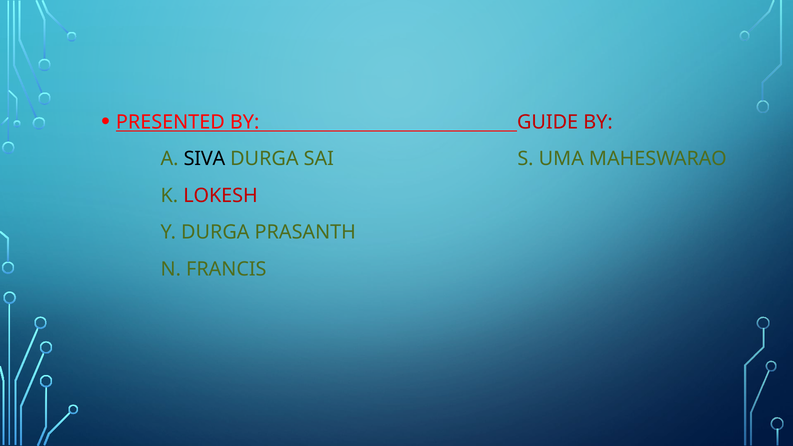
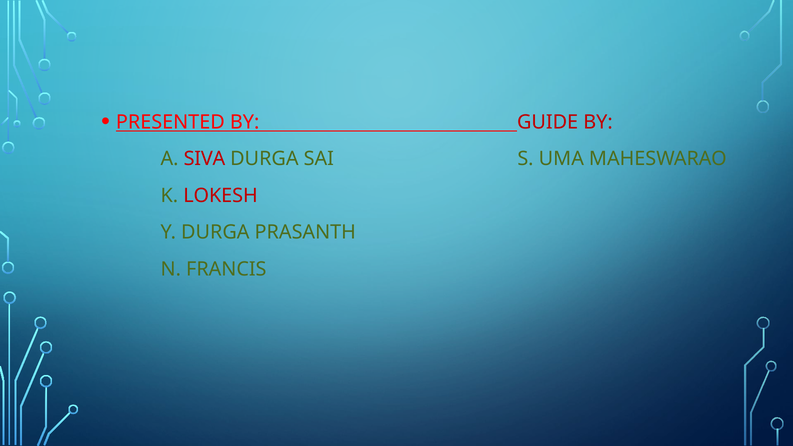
SIVA colour: black -> red (204, 159)
